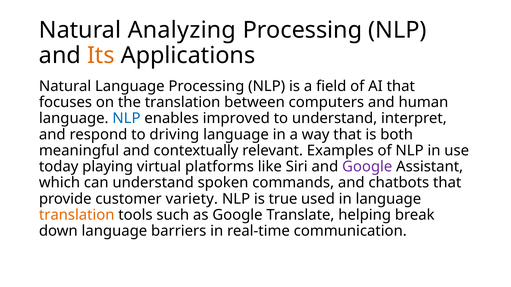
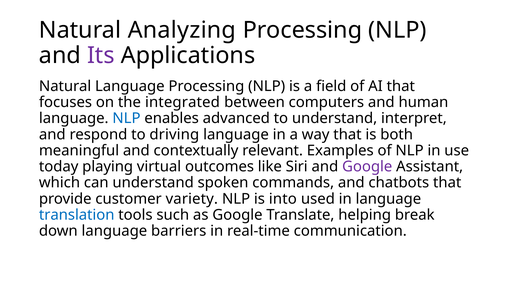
Its colour: orange -> purple (101, 56)
the translation: translation -> integrated (182, 102)
improved: improved -> advanced (236, 119)
platforms: platforms -> outcomes (220, 167)
true: true -> into (283, 199)
translation colour: orange -> blue (77, 215)
